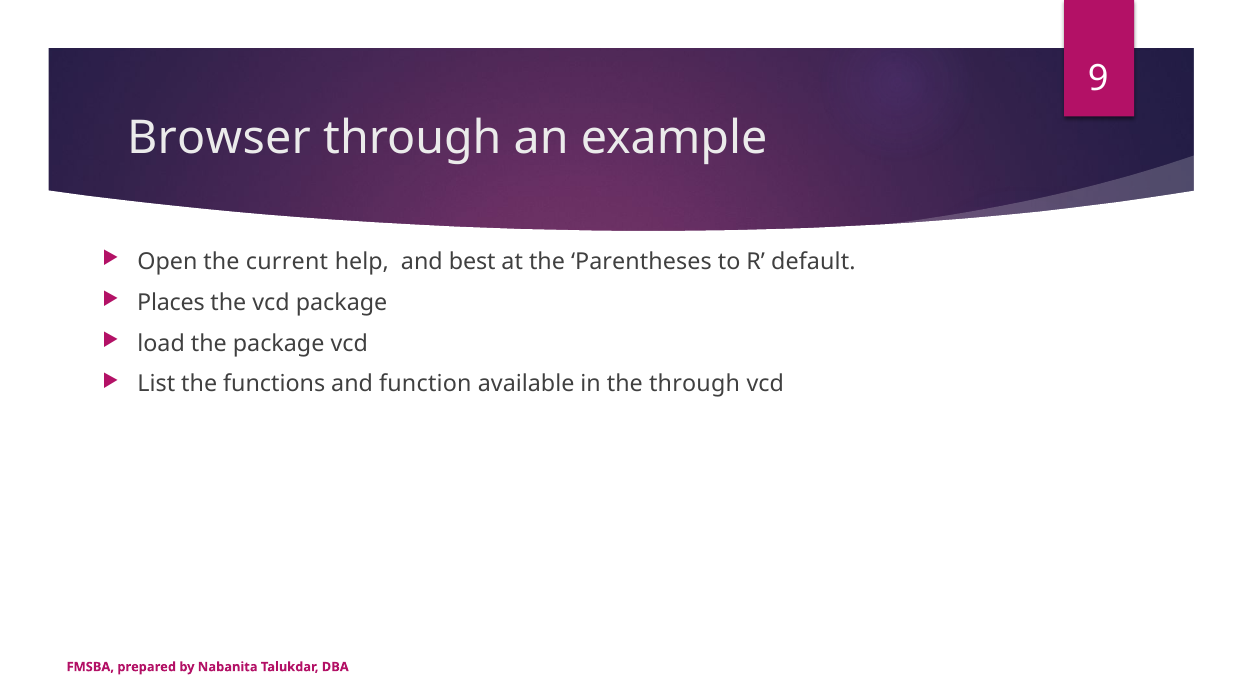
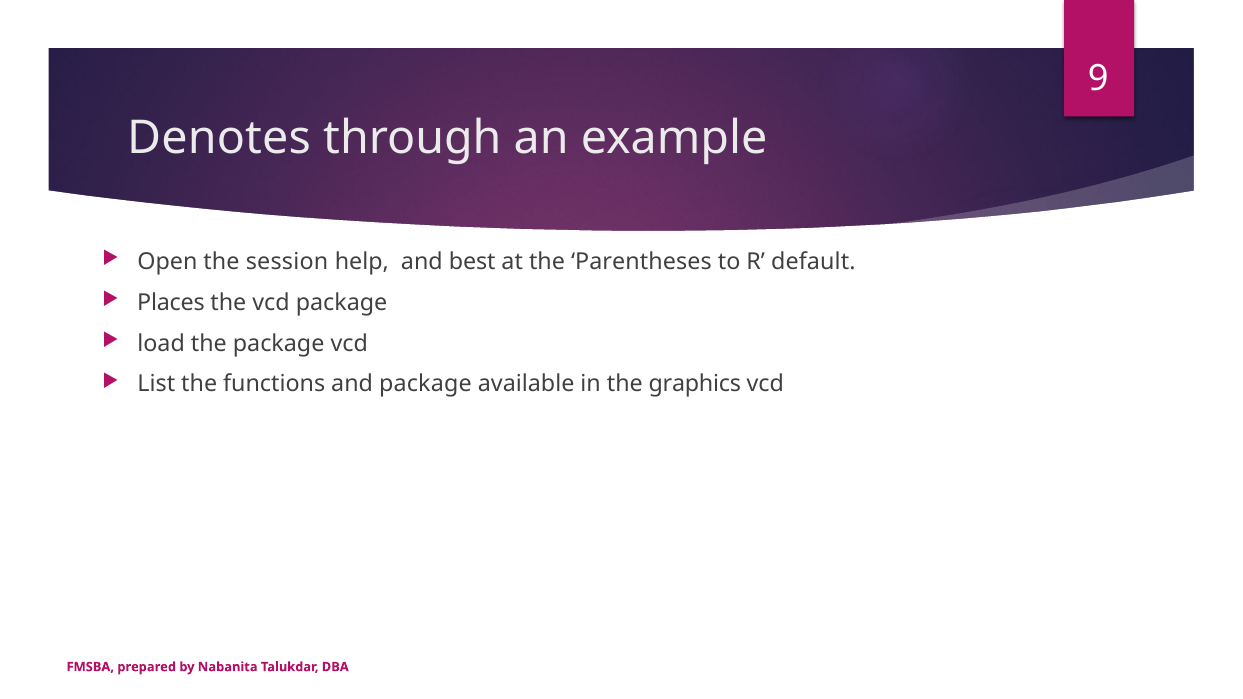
Browser: Browser -> Denotes (219, 139)
current: current -> session (287, 262)
and function: function -> package (425, 384)
the through: through -> graphics (695, 384)
